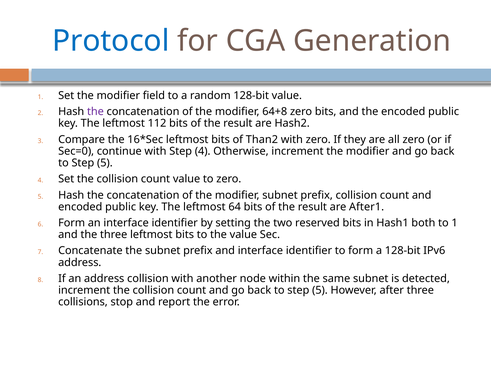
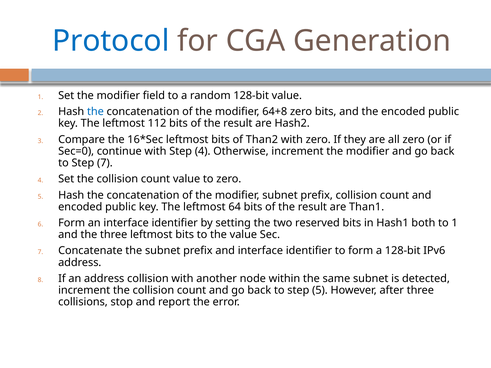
the colour: purple -> blue (95, 112)
5: 5 -> 7 (105, 163)
After1: After1 -> Than1 (367, 207)
